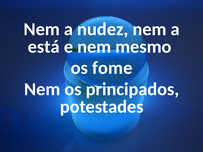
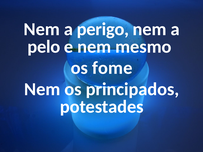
nudez: nudez -> perigo (103, 29)
está: está -> pelo (44, 47)
